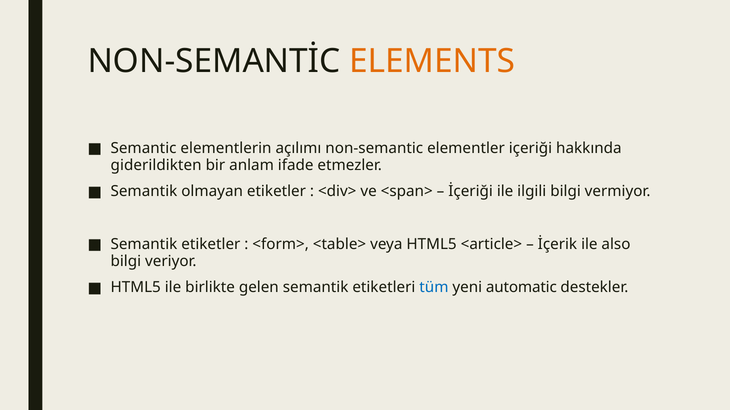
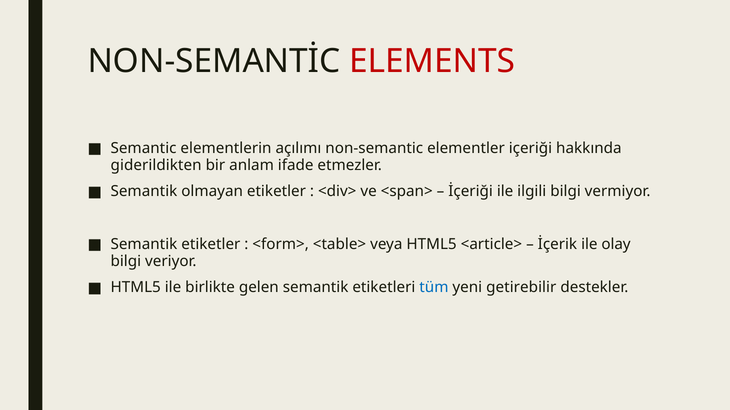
ELEMENTS colour: orange -> red (432, 61)
also: also -> olay (616, 244)
automatic: automatic -> getirebilir (521, 288)
